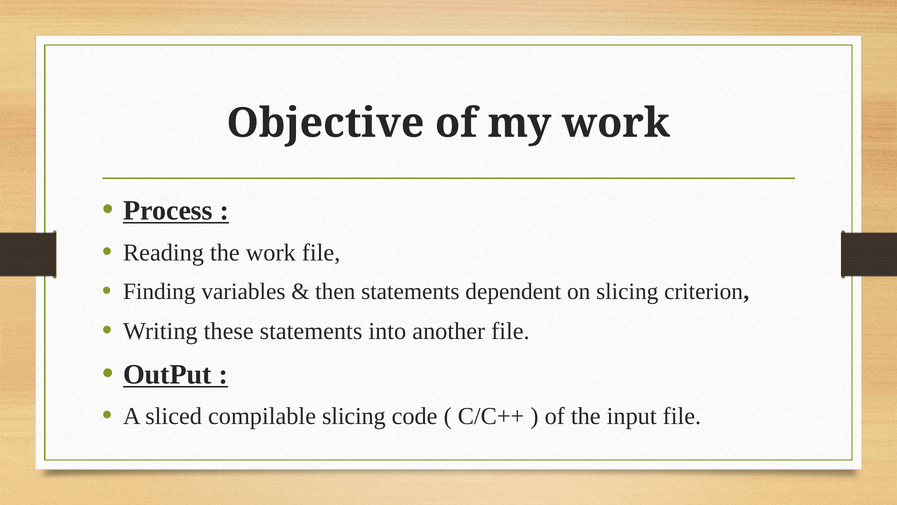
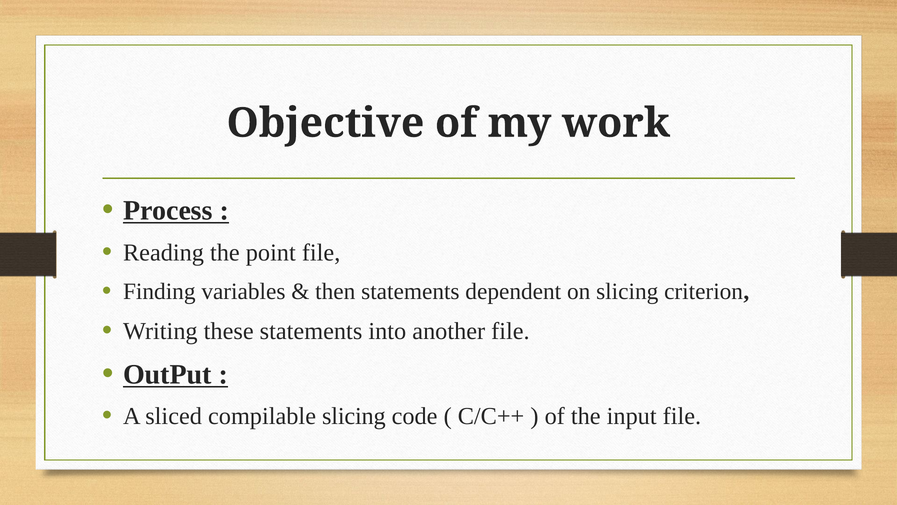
the work: work -> point (271, 252)
